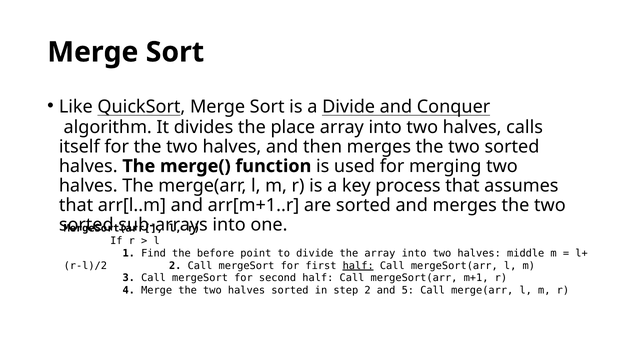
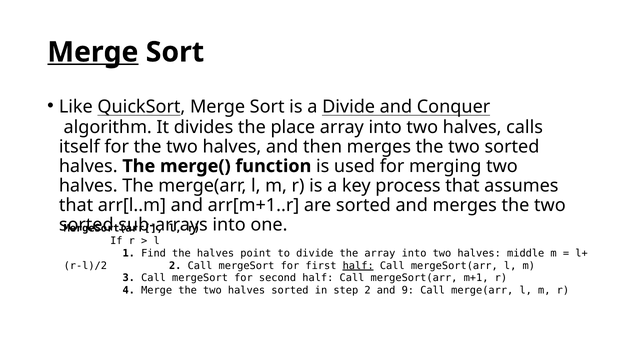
Merge underline: none -> present (93, 52)
the before: before -> halves (216, 253)
5: 5 -> 9 (408, 290)
